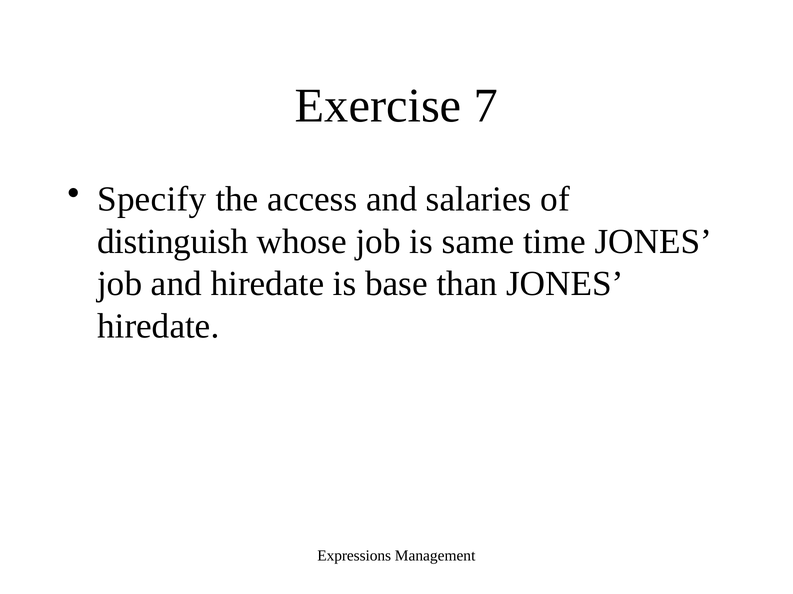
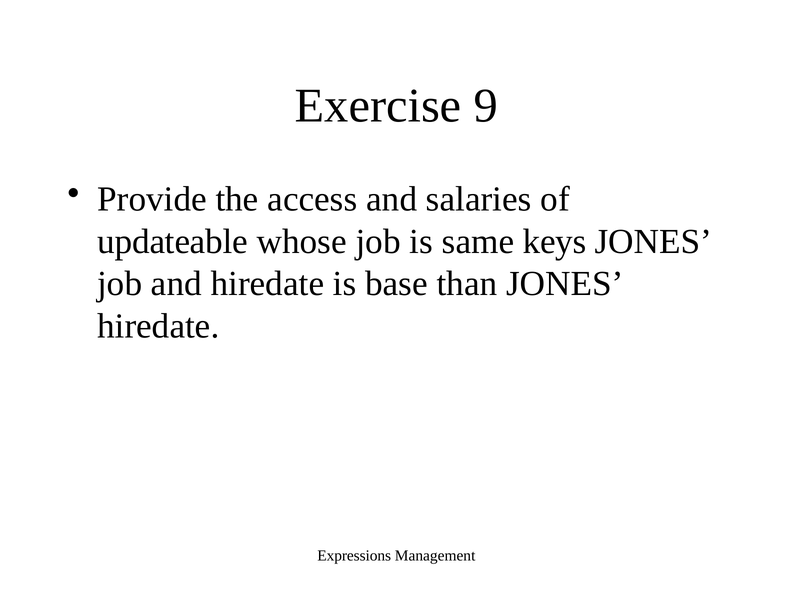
7: 7 -> 9 (486, 106)
Specify: Specify -> Provide (152, 199)
distinguish: distinguish -> updateable (173, 242)
time: time -> keys (555, 242)
